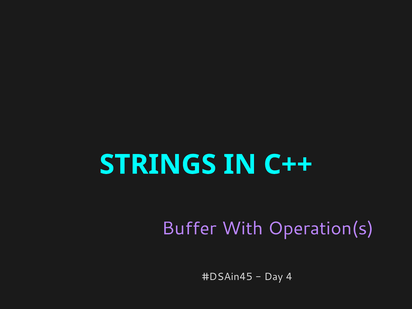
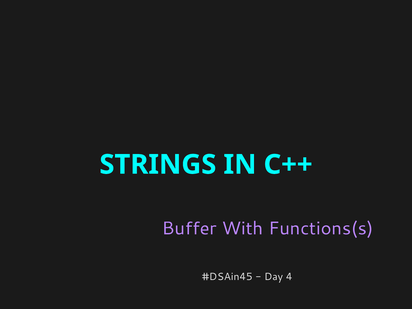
Operation(s: Operation(s -> Functions(s (321, 229)
